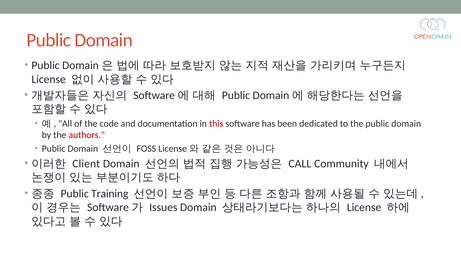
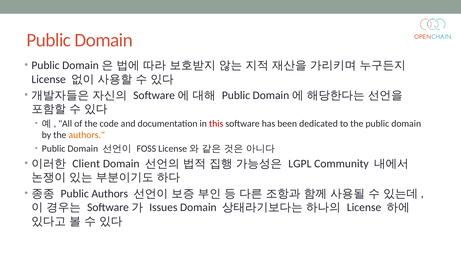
authors colour: red -> orange (87, 135)
CALL: CALL -> LGPL (300, 164)
Public Training: Training -> Authors (110, 194)
